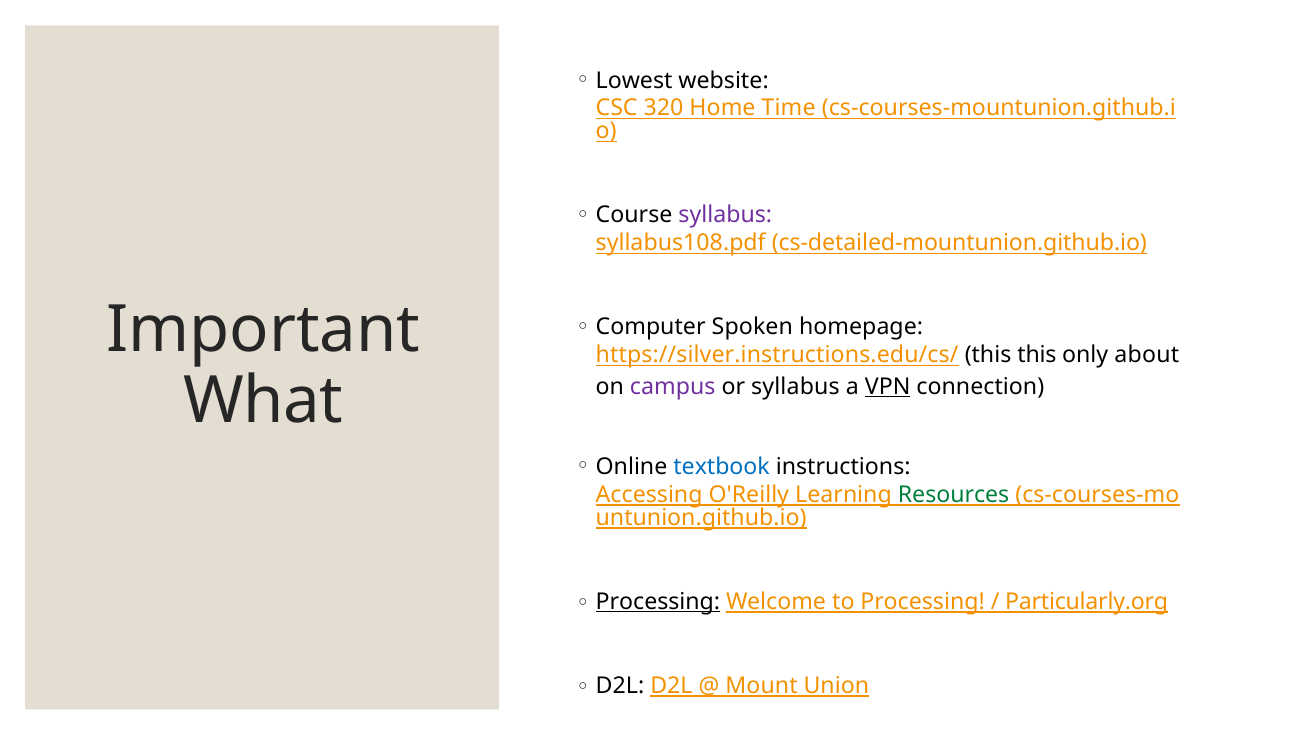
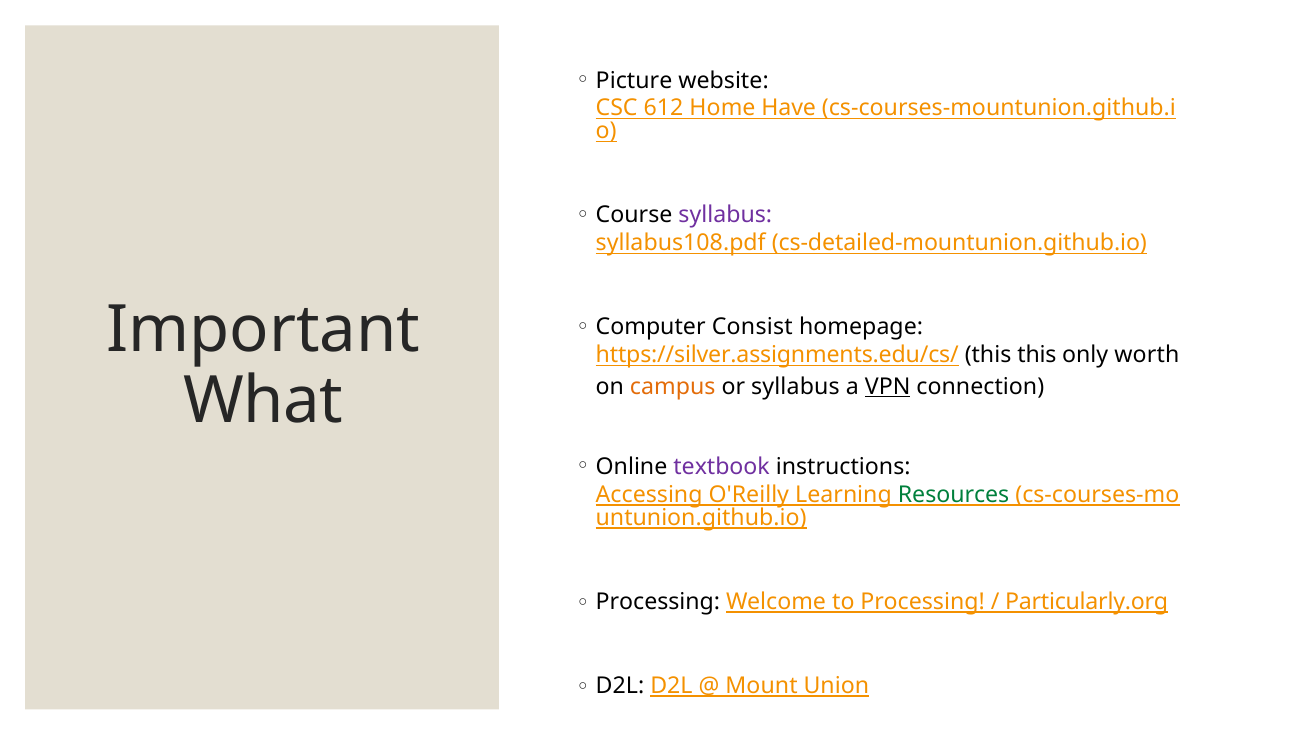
Lowest: Lowest -> Picture (634, 80)
320: 320 -> 612 (664, 108)
Time: Time -> Have (789, 108)
Spoken: Spoken -> Consist (752, 327)
https://silver.instructions.edu/cs/: https://silver.instructions.edu/cs/ -> https://silver.assignments.edu/cs/ (777, 355)
about: about -> worth (1147, 355)
campus colour: purple -> orange (673, 387)
textbook colour: blue -> purple (722, 467)
Processing underline: present -> none (658, 602)
